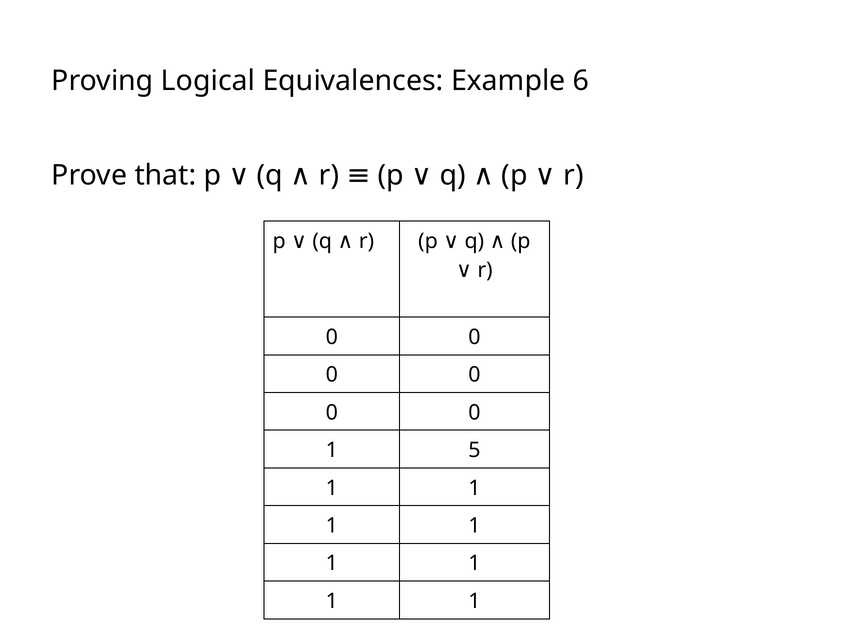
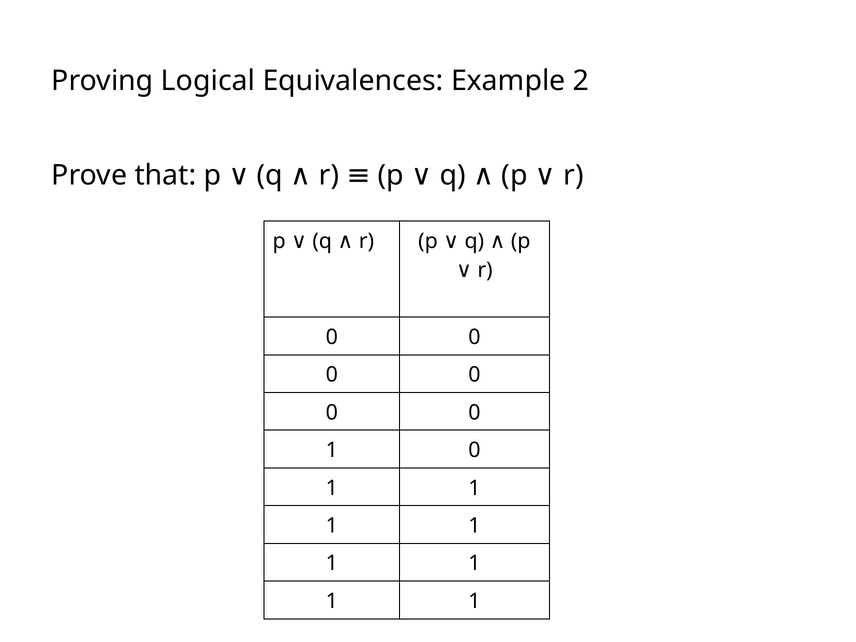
6: 6 -> 2 (581, 81)
1 5: 5 -> 0 (474, 450)
